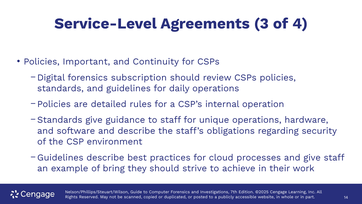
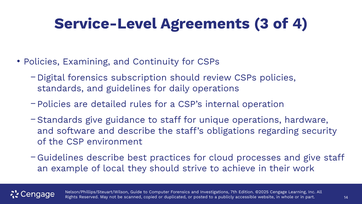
Important: Important -> Examining (86, 62)
bring: bring -> local (114, 168)
